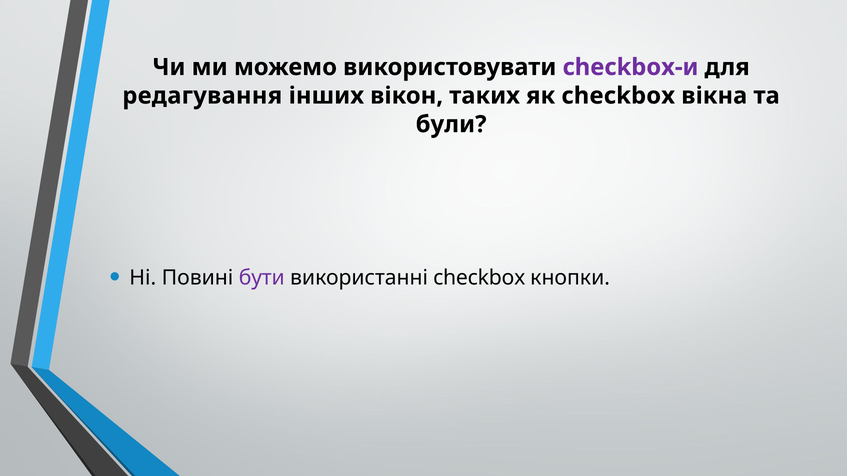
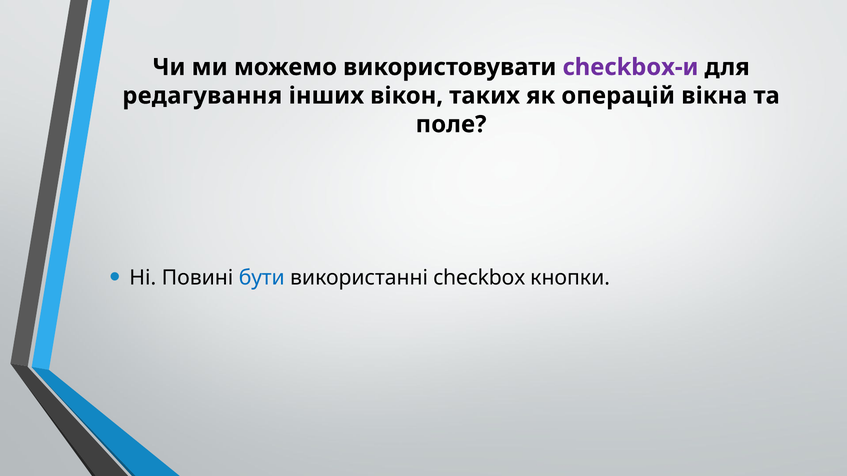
як checkbox: checkbox -> операцій (618, 96)
були: були -> поле (451, 124)
бути colour: purple -> blue (262, 278)
